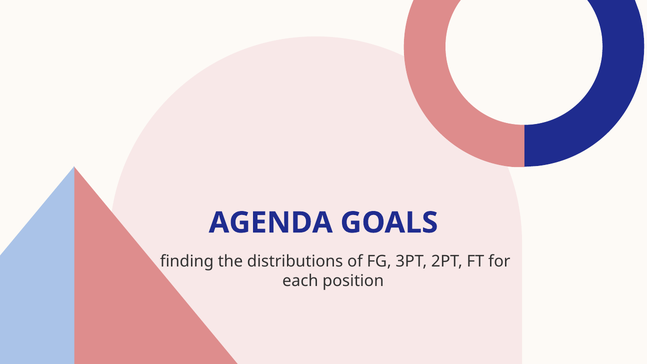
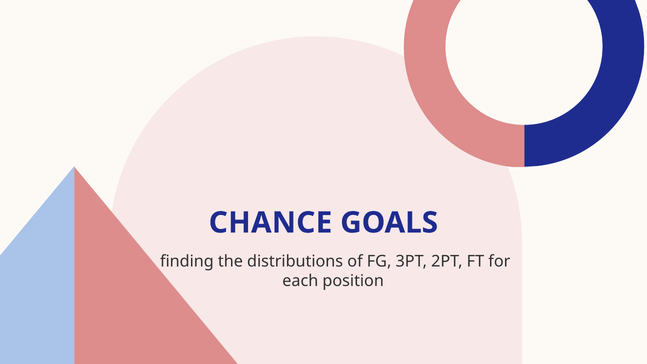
AGENDA: AGENDA -> CHANCE (270, 223)
